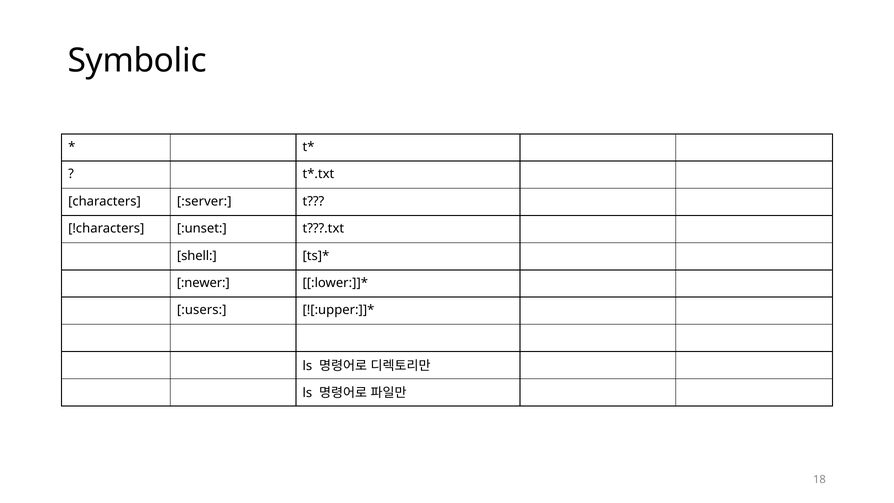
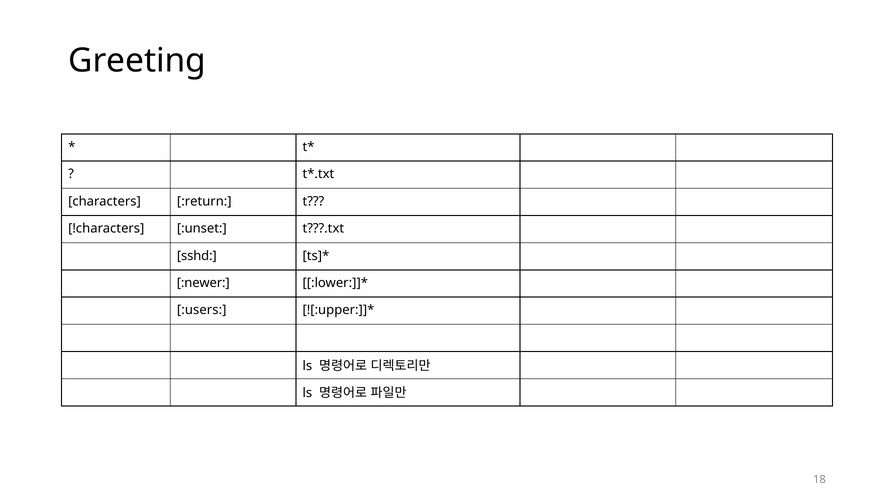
Symbolic: Symbolic -> Greeting (137, 61)
:server: :server -> :return (204, 201)
shell: shell -> sshd (197, 256)
